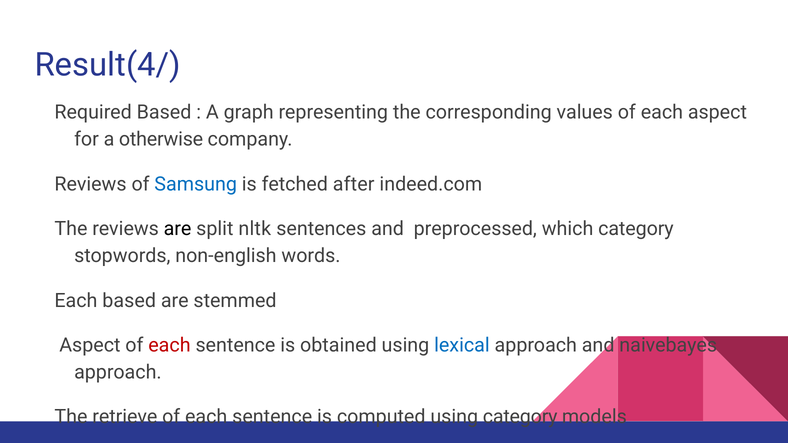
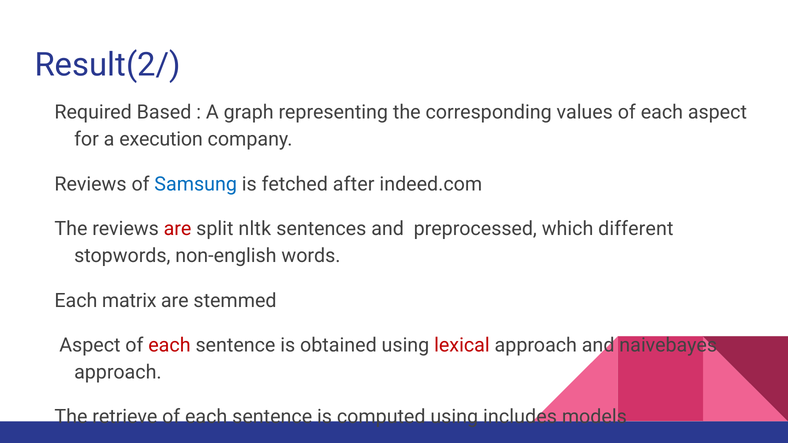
Result(4/: Result(4/ -> Result(2/ (108, 65)
otherwise: otherwise -> execution (161, 139)
are colour: black -> red (178, 229)
which category: category -> different (636, 229)
Each based: based -> matrix (129, 301)
lexical colour: blue -> red (462, 345)
using category: category -> includes (520, 417)
